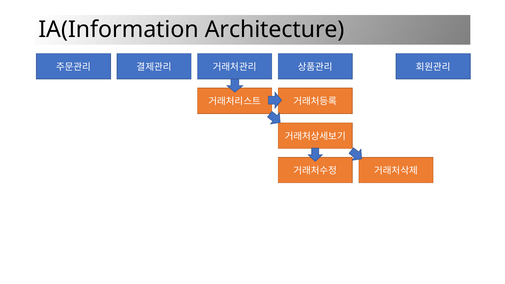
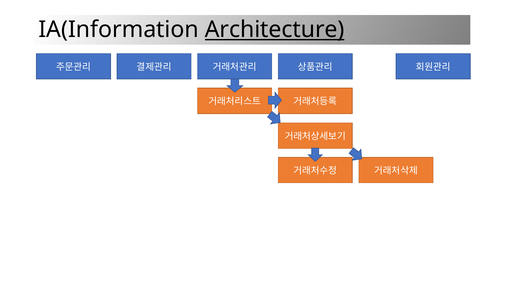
Architecture underline: none -> present (275, 30)
